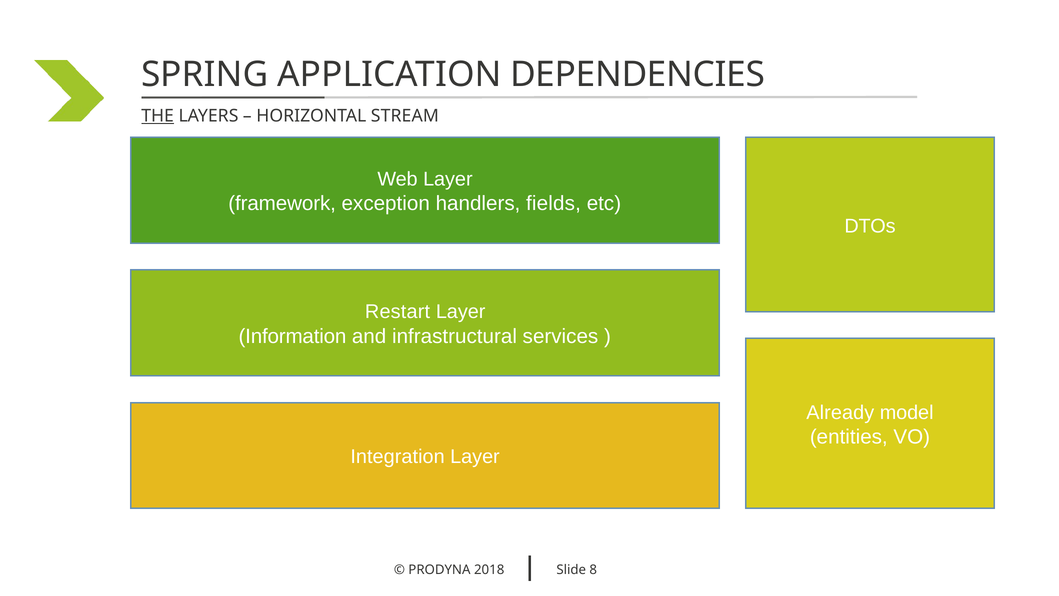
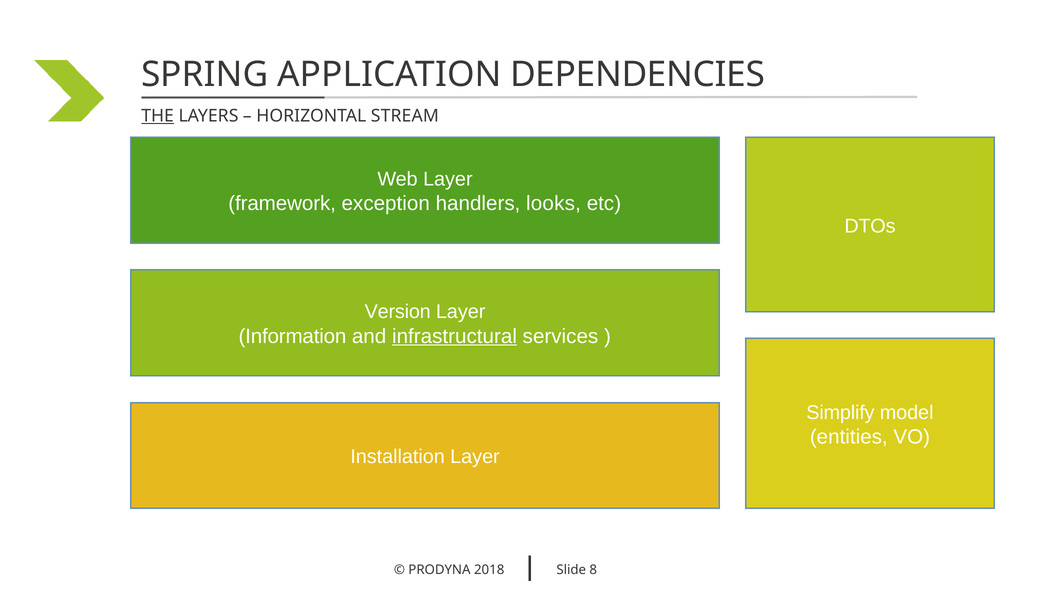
fields: fields -> looks (553, 204)
Restart: Restart -> Version (398, 312)
infrastructural underline: none -> present (455, 336)
Already: Already -> Simplify (840, 412)
Integration: Integration -> Installation (398, 457)
